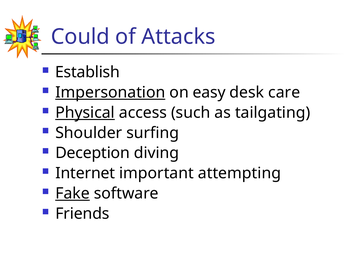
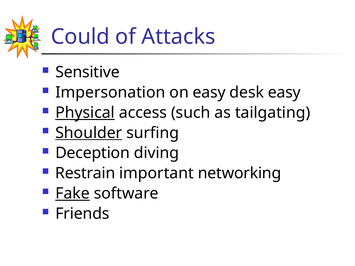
Establish: Establish -> Sensitive (88, 72)
Impersonation underline: present -> none (110, 93)
desk care: care -> easy (284, 93)
Shoulder underline: none -> present (89, 133)
Internet: Internet -> Restrain (85, 173)
attempting: attempting -> networking (240, 173)
